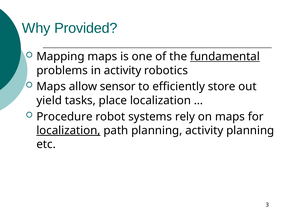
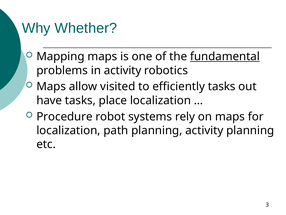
Provided: Provided -> Whether (86, 28)
sensor: sensor -> visited (118, 86)
efficiently store: store -> tasks (222, 86)
yield: yield -> have (49, 100)
localization underline: present -> none (68, 130)
